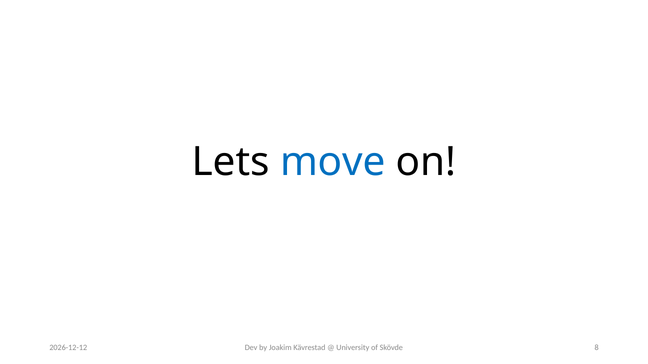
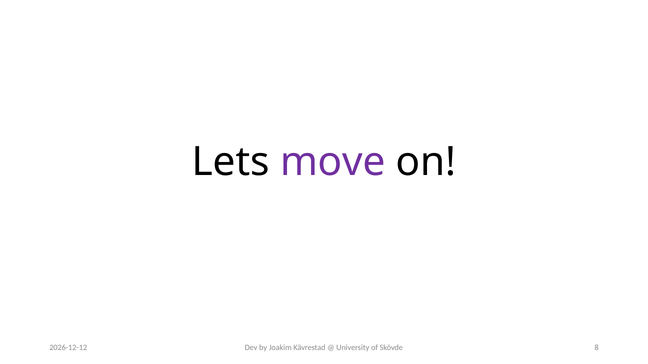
move colour: blue -> purple (333, 162)
